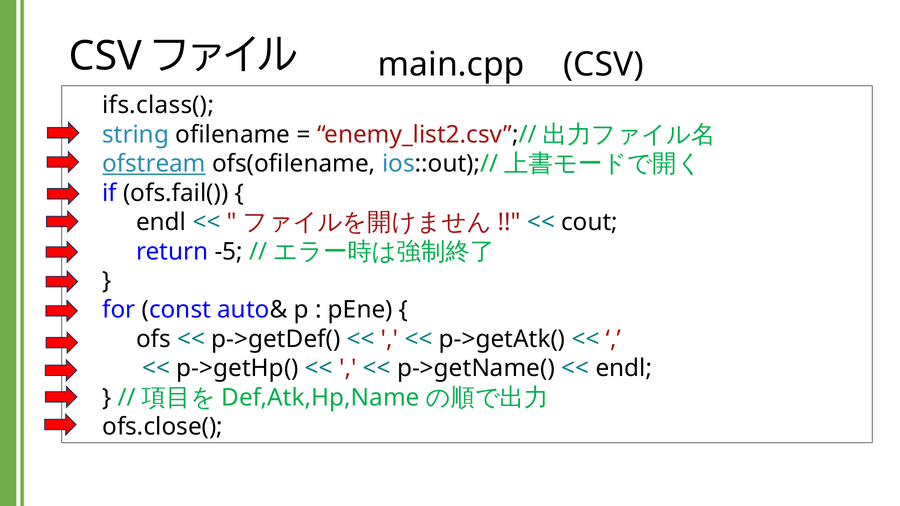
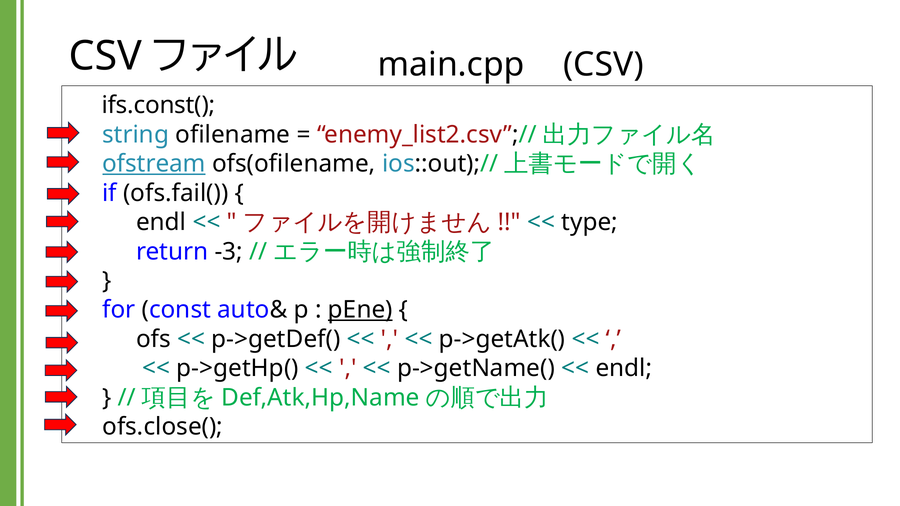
ifs.class(: ifs.class( -> ifs.const( (158, 105)
cout: cout -> type (590, 222)
-5: -5 -> -3 (229, 252)
pEne underline: none -> present (360, 310)
